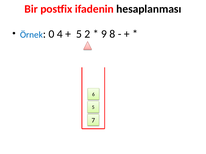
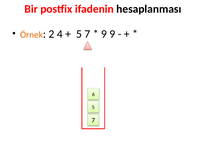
Örnek colour: blue -> orange (31, 35)
0: 0 -> 2 (51, 34)
5 2: 2 -> 7 (87, 34)
9 8: 8 -> 9 (112, 34)
